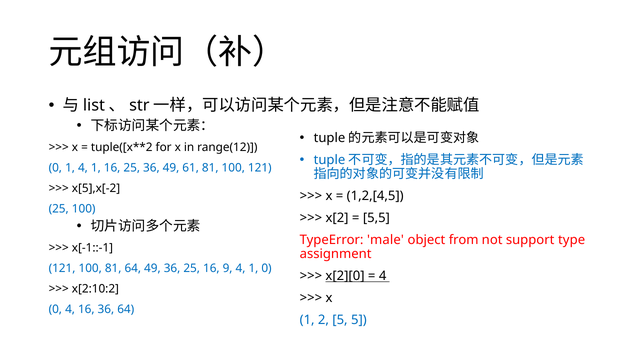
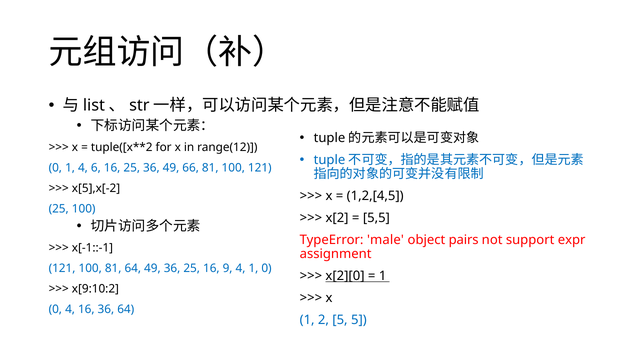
1 4 1: 1 -> 6 (96, 168)
61: 61 -> 66 (191, 168)
from: from -> pairs (464, 240)
type: type -> expr (572, 240)
4: 4 -> 1 (383, 276)
x[2:10:2: x[2:10:2 -> x[9:10:2 (95, 289)
